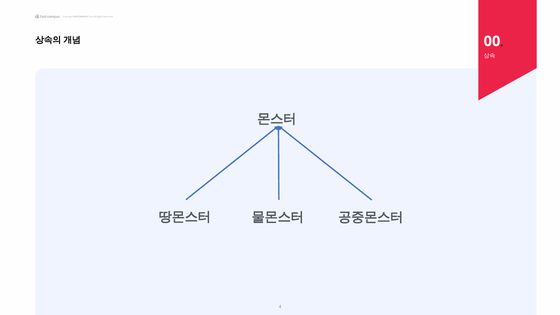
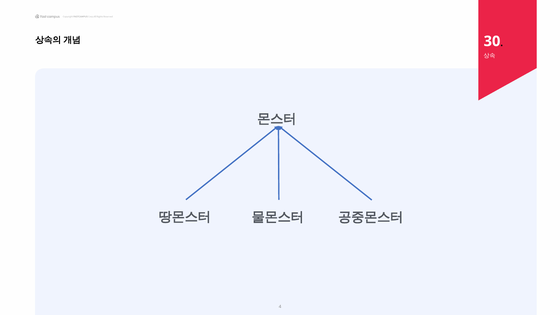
00: 00 -> 30 (492, 41)
